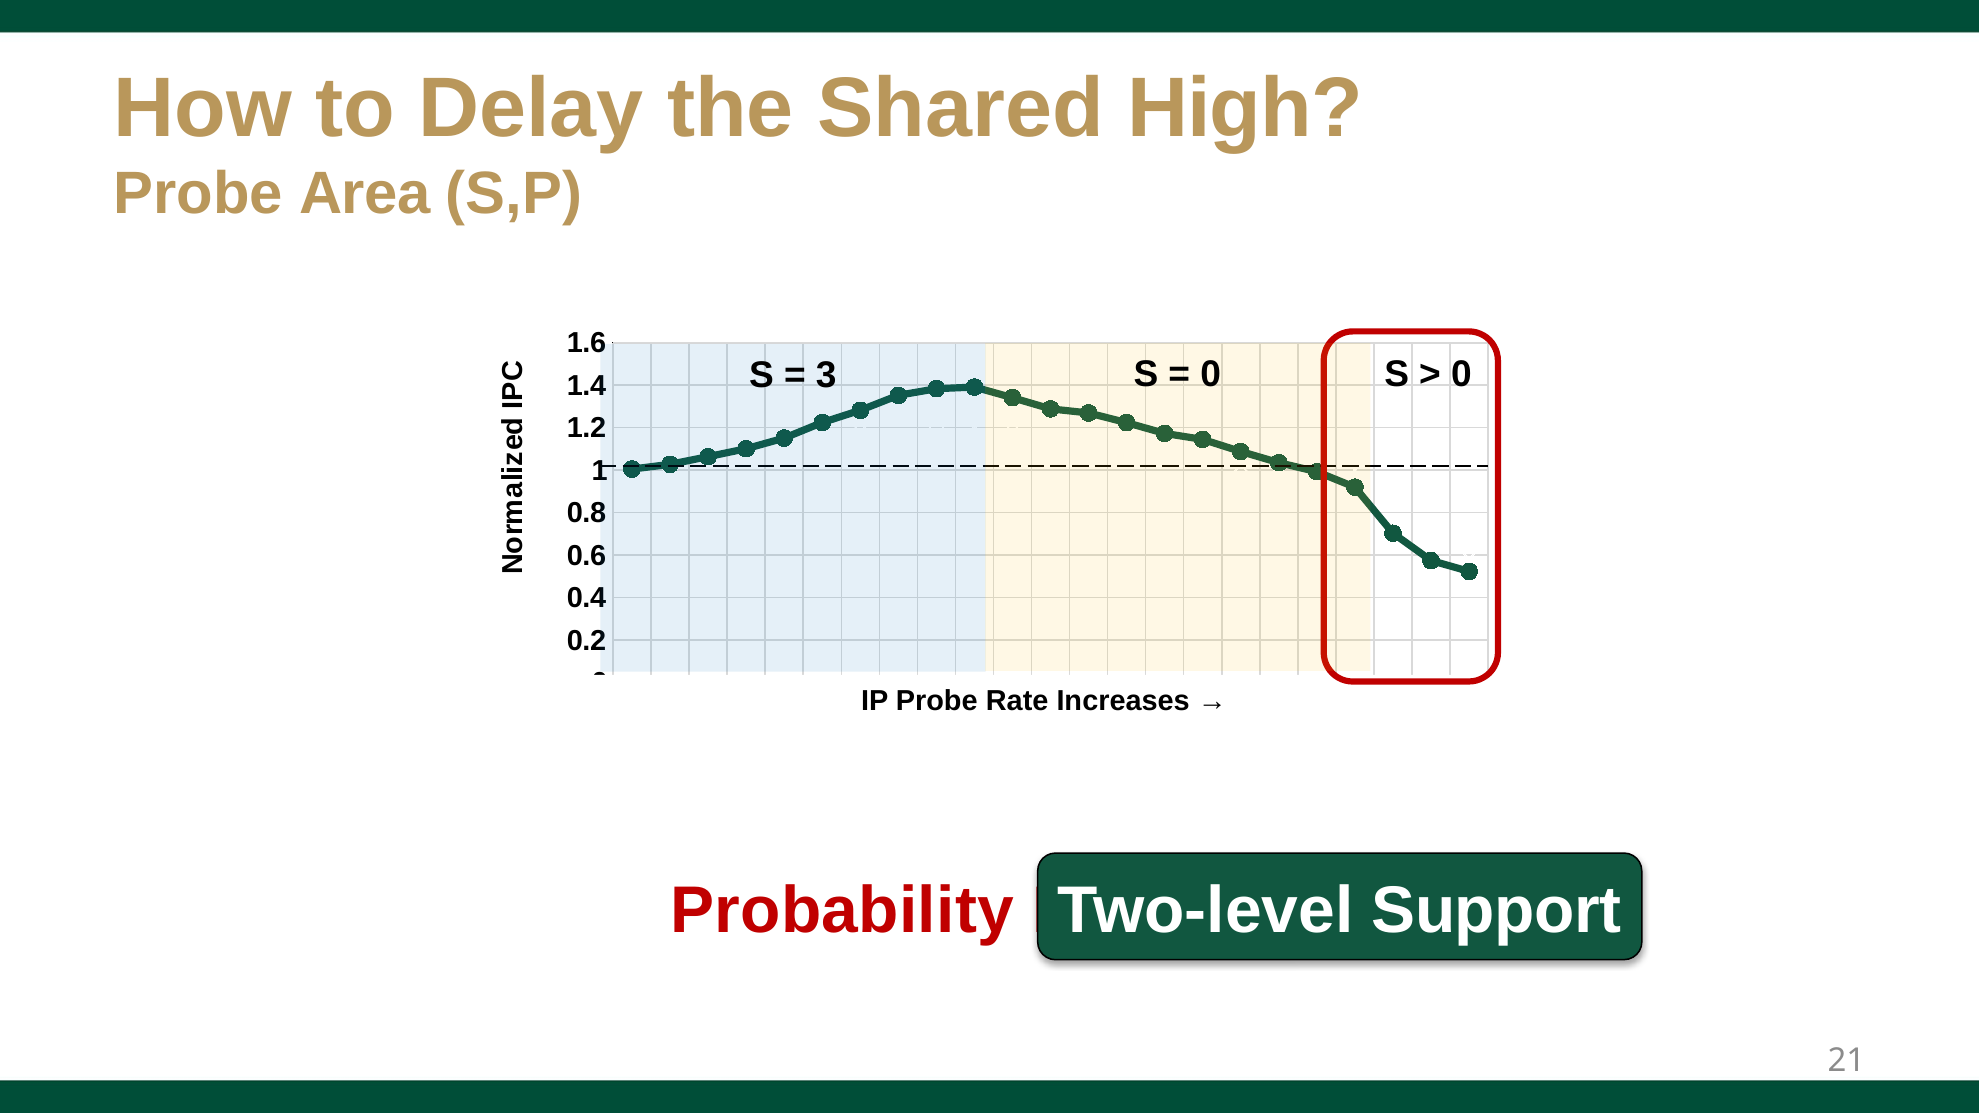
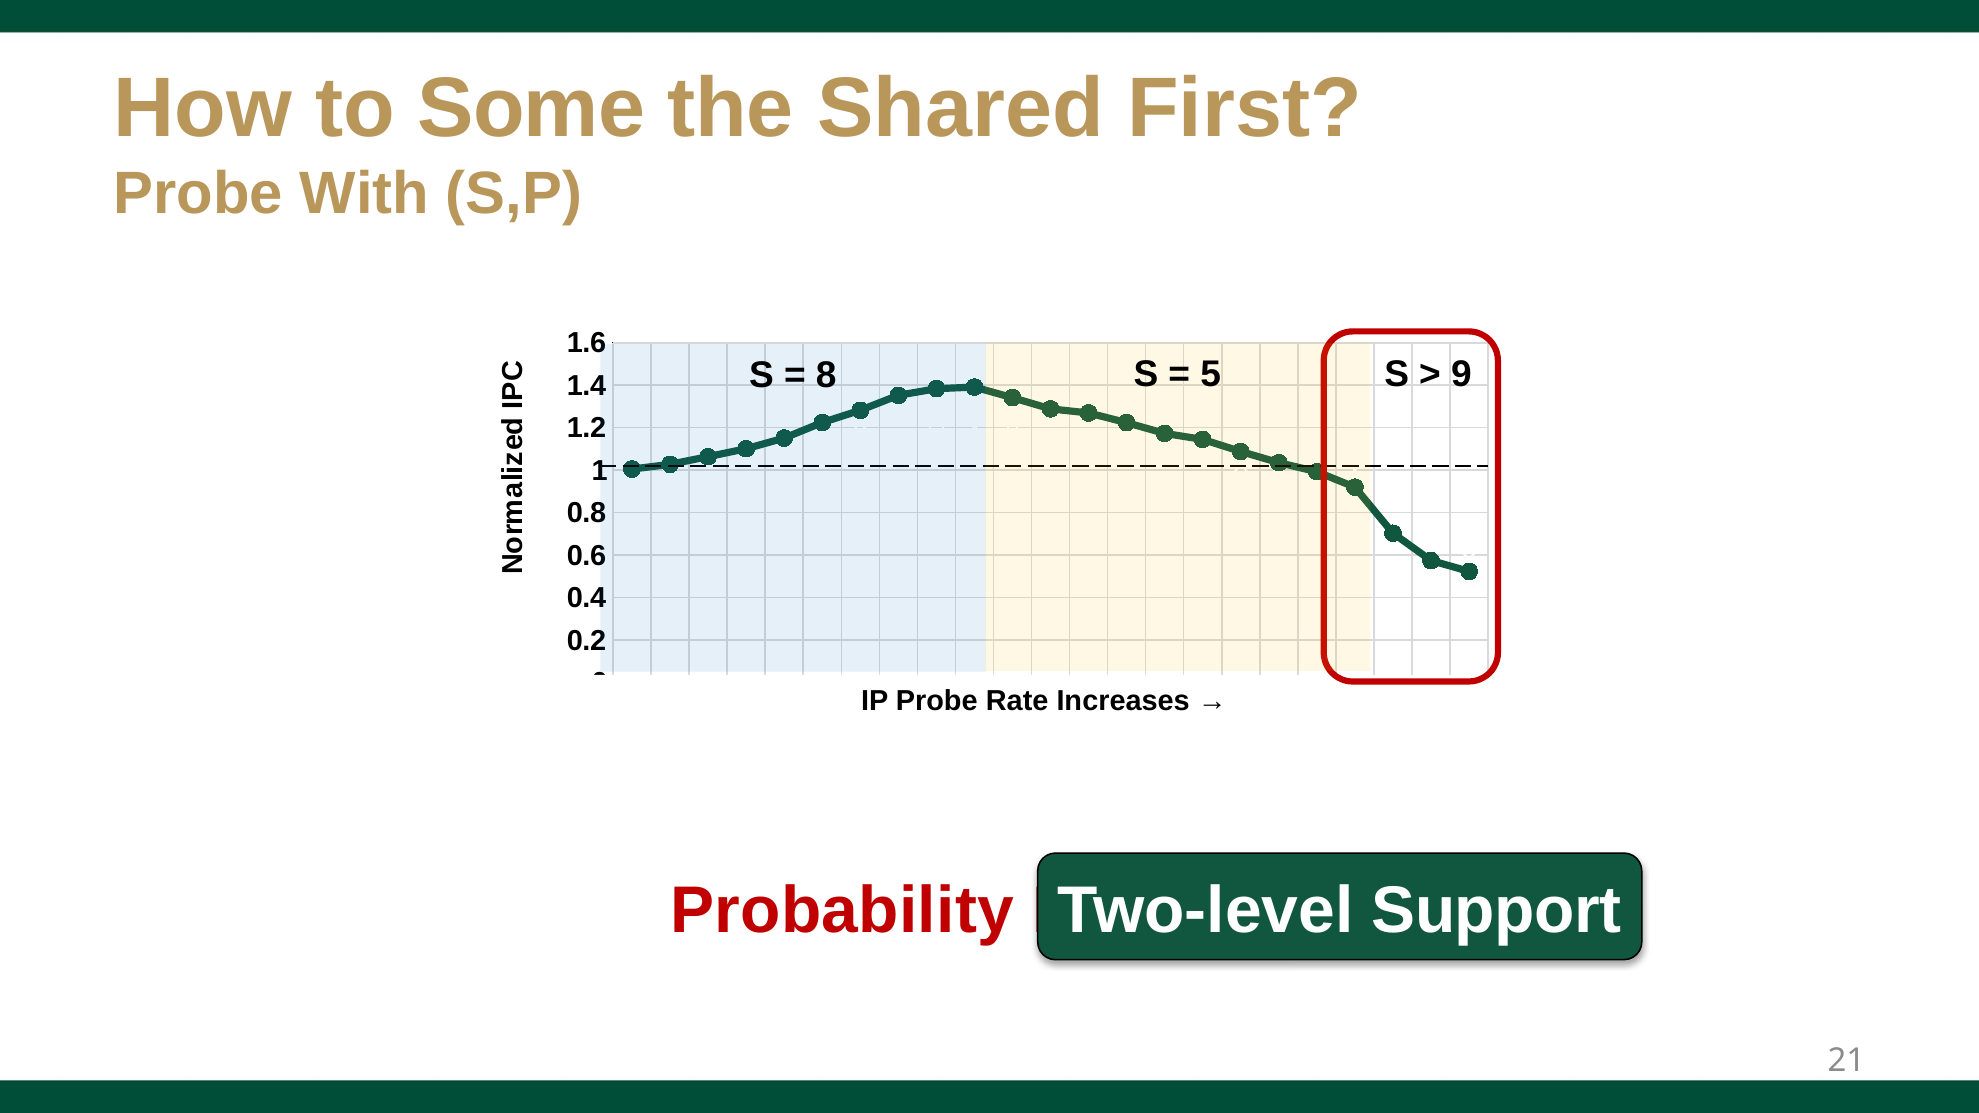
Delay: Delay -> Some (532, 109)
High: High -> First (1245, 109)
Area: Area -> With (365, 193)
0: 0 -> 5 (1211, 375)
0: 0 -> 9 (1461, 375)
3: 3 -> 8 (826, 376)
